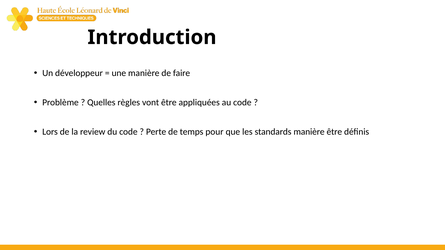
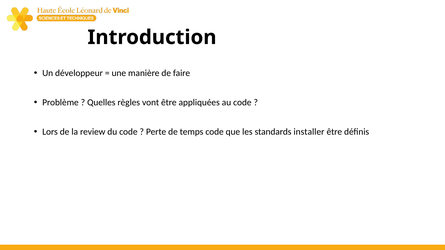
temps pour: pour -> code (215, 132)
standards manière: manière -> installer (309, 132)
